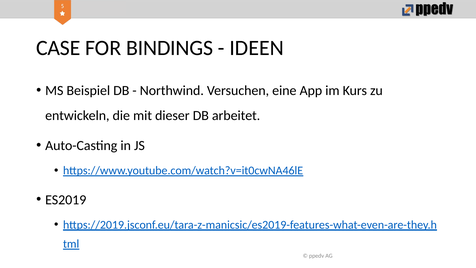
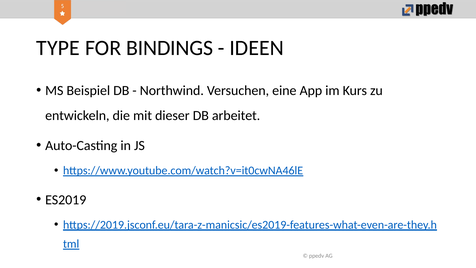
CASE: CASE -> TYPE (58, 48)
